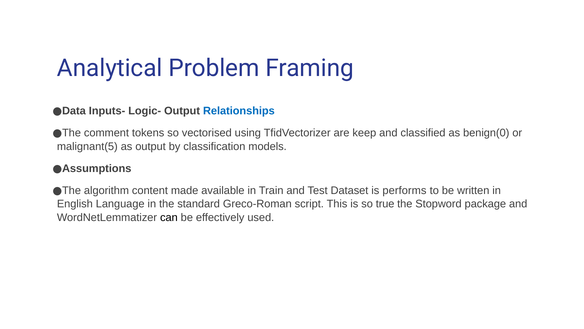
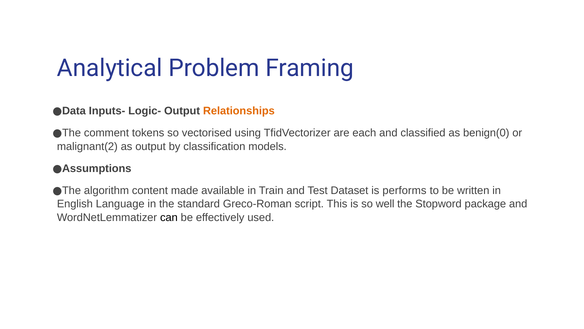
Relationships colour: blue -> orange (239, 111)
keep: keep -> each (364, 133)
malignant(5: malignant(5 -> malignant(2 (87, 146)
true: true -> well (385, 204)
